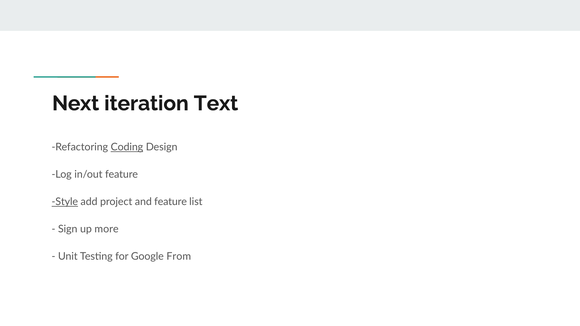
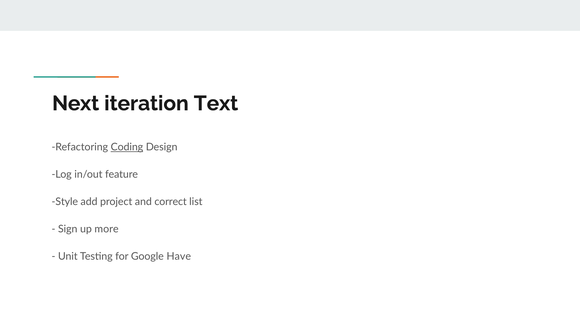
Style underline: present -> none (65, 202)
and feature: feature -> correct (171, 202)
From: From -> Have (179, 257)
